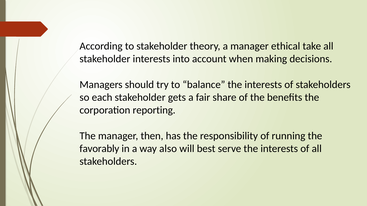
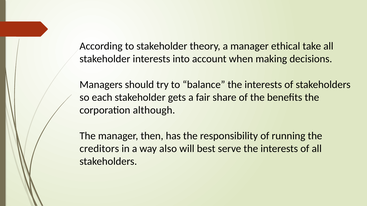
reporting: reporting -> although (154, 110)
favorably: favorably -> creditors (99, 149)
